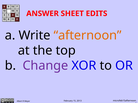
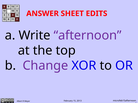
afternoon colour: orange -> purple (88, 36)
